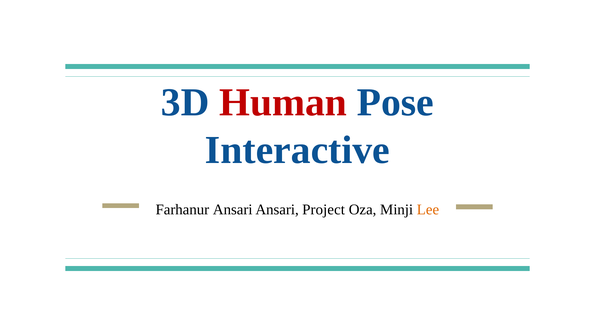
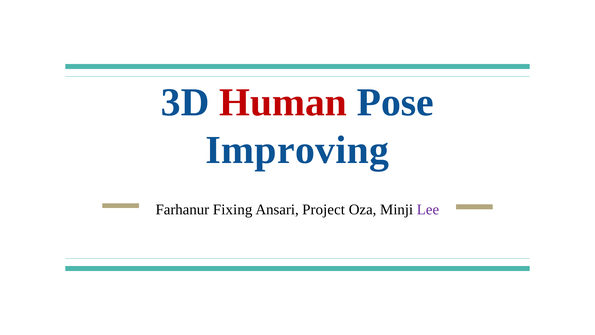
Interactive: Interactive -> Improving (297, 150)
Farhanur Ansari: Ansari -> Fixing (233, 209)
Lee colour: orange -> purple (428, 209)
